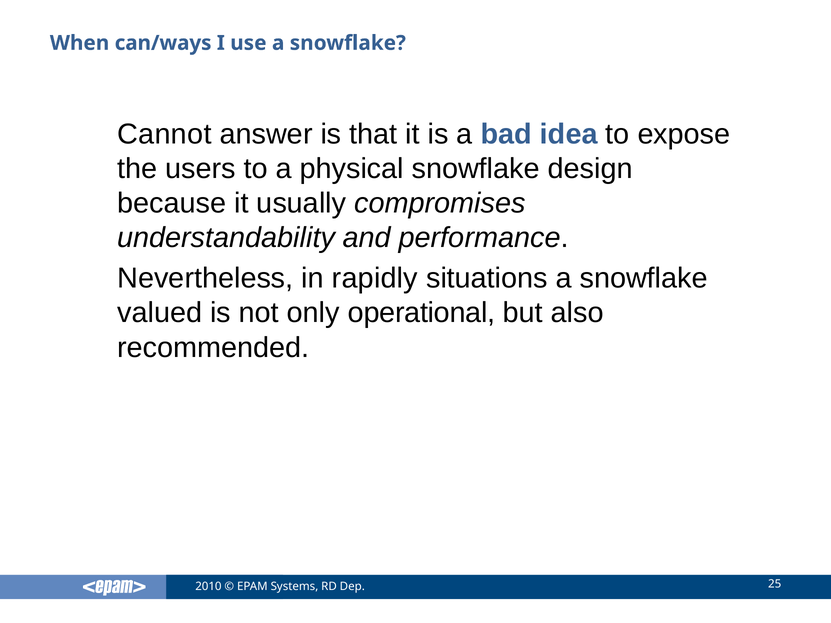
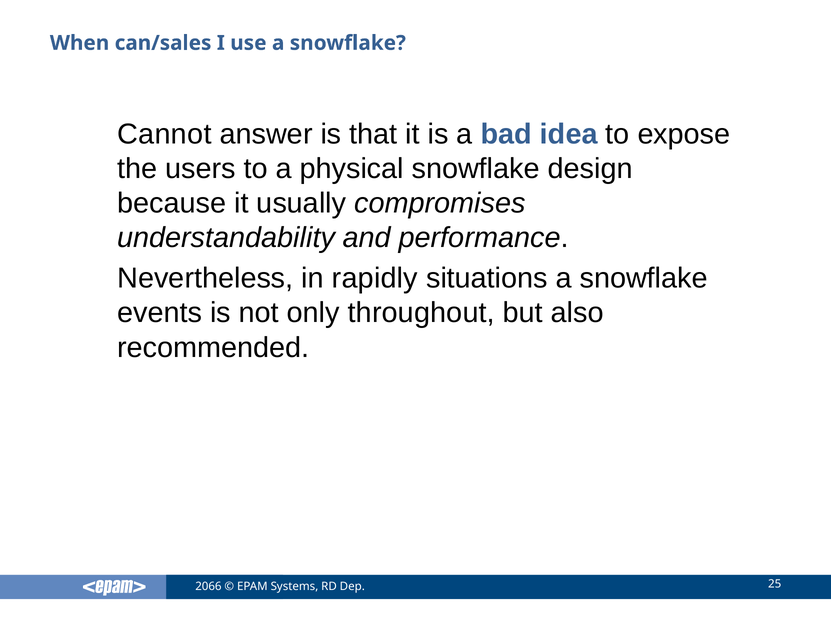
can/ways: can/ways -> can/sales (163, 43)
valued: valued -> events (160, 313)
operational: operational -> throughout (421, 313)
2010: 2010 -> 2066 (208, 587)
